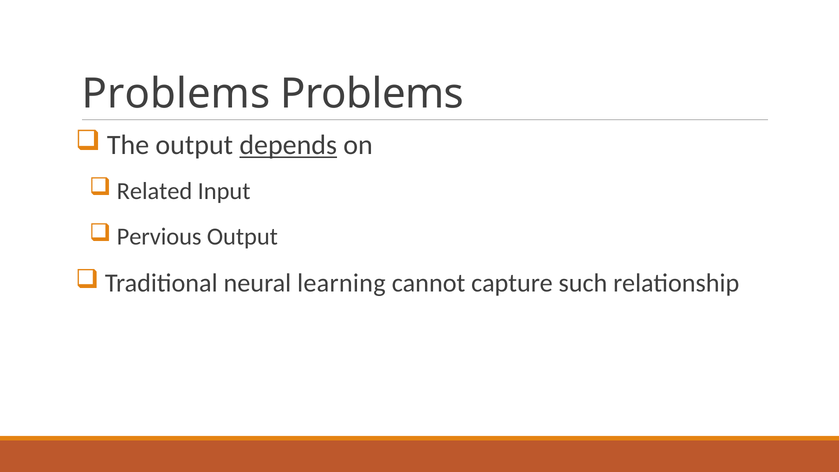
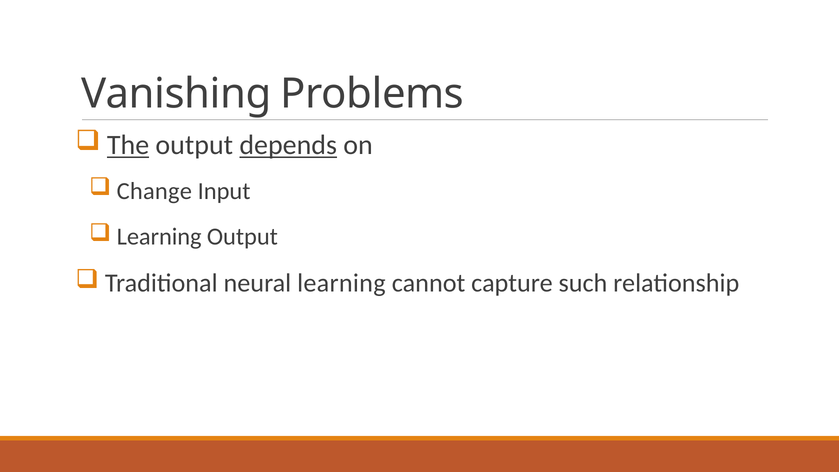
Problems: Problems -> Vanishing (176, 94)
The underline: none -> present (128, 145)
Related: Related -> Change (154, 191)
Pervious: Pervious -> Learning (159, 237)
